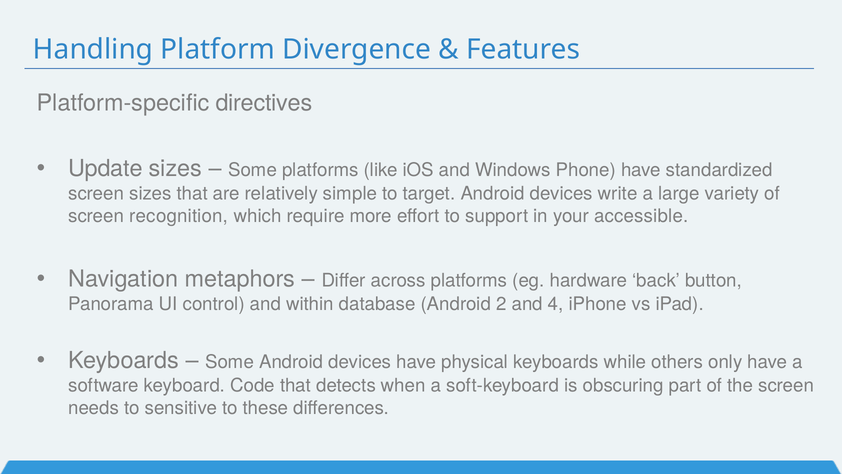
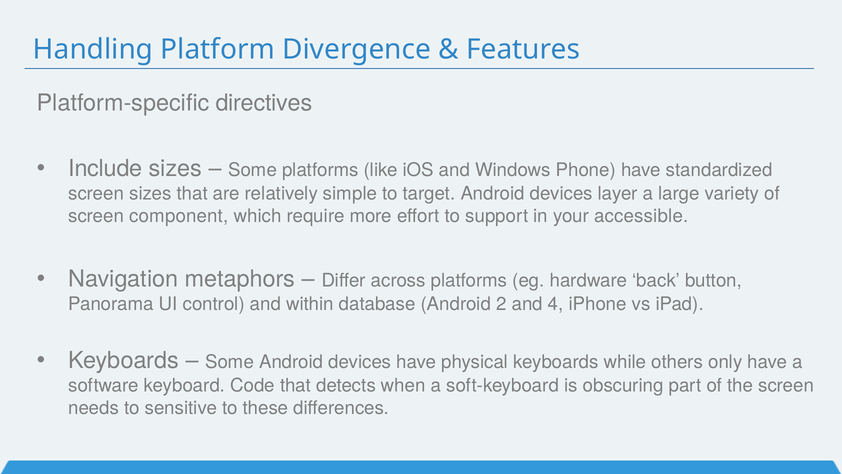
Update: Update -> Include (105, 169)
write: write -> layer (618, 193)
recognition: recognition -> component (179, 216)
